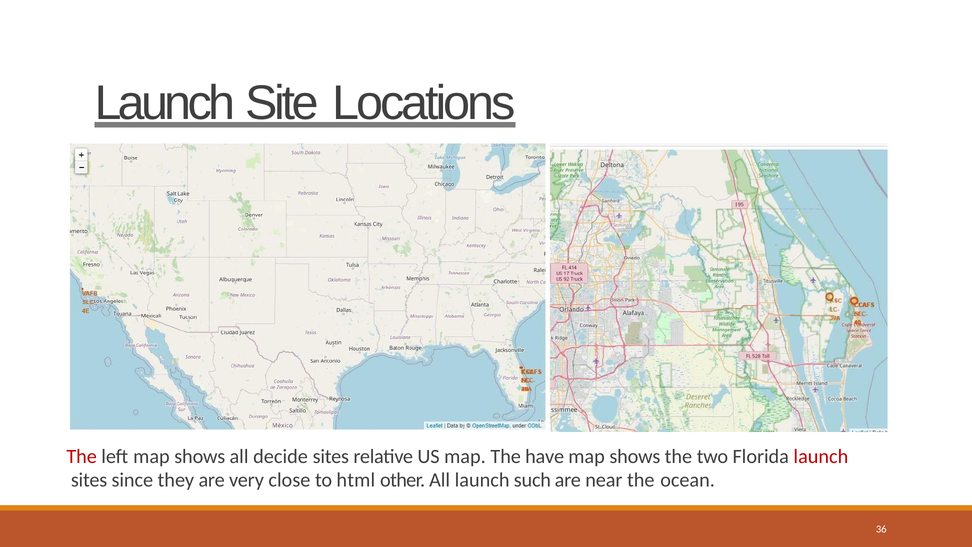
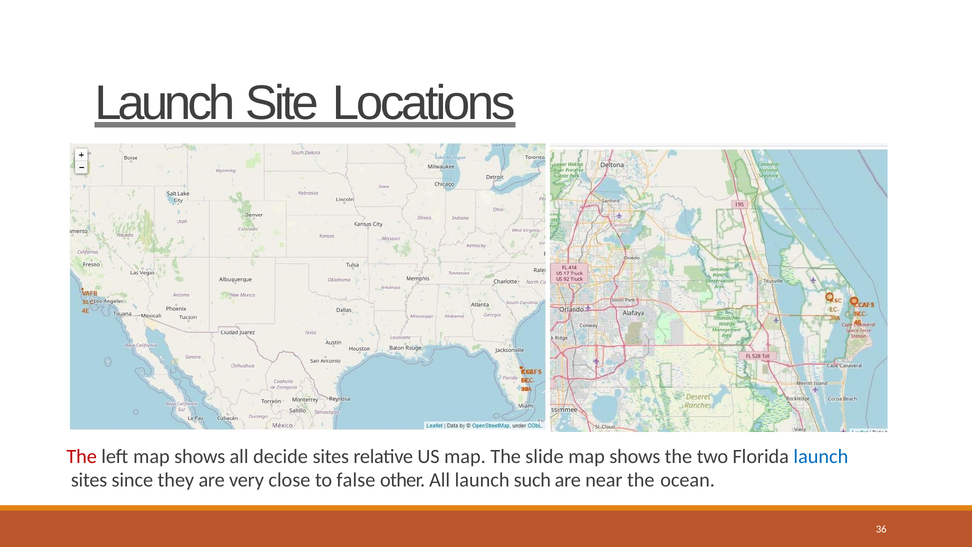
have: have -> slide (544, 457)
launch colour: red -> blue (821, 457)
html: html -> false (356, 480)
